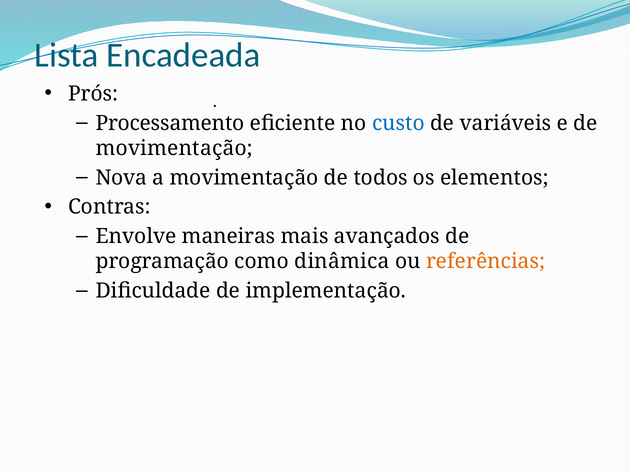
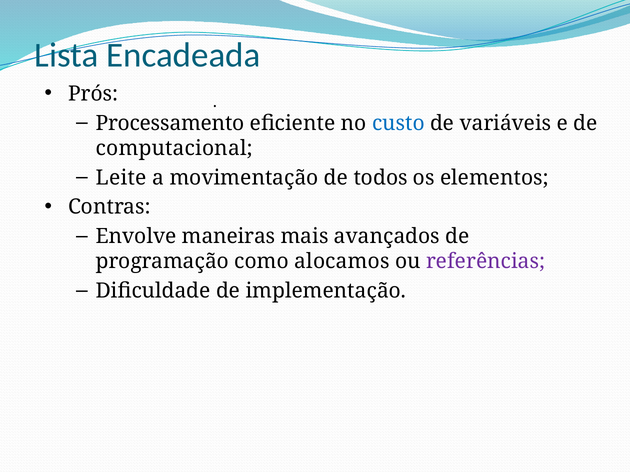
movimentação: movimentação -> computacional (174, 148)
Nova: Nova -> Leite (121, 178)
dinâmica: dinâmica -> alocamos (342, 262)
referências colour: orange -> purple (486, 262)
